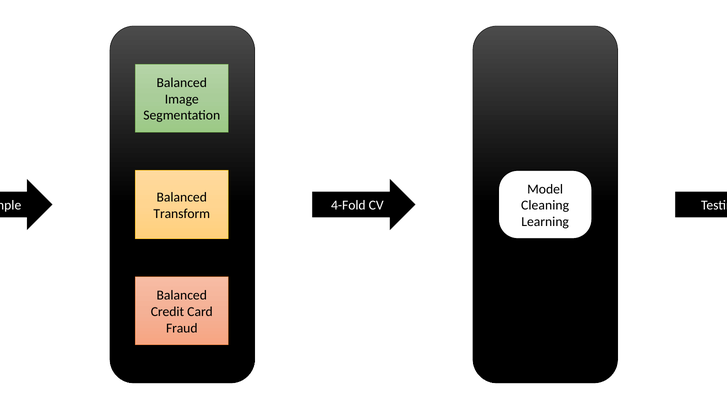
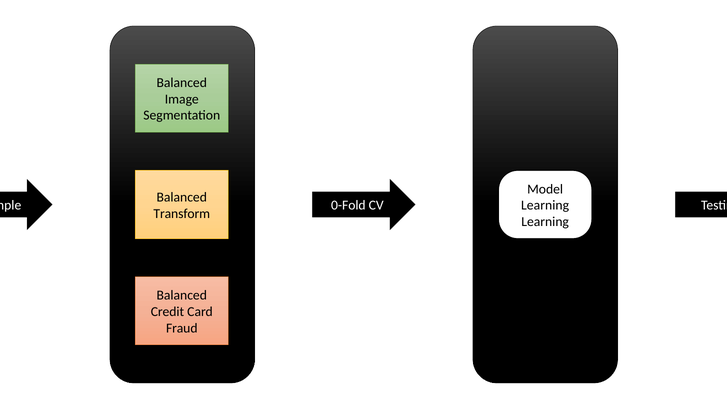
4-Fold: 4-Fold -> 0-Fold (348, 205)
Cleaning: Cleaning -> Learning (545, 205)
